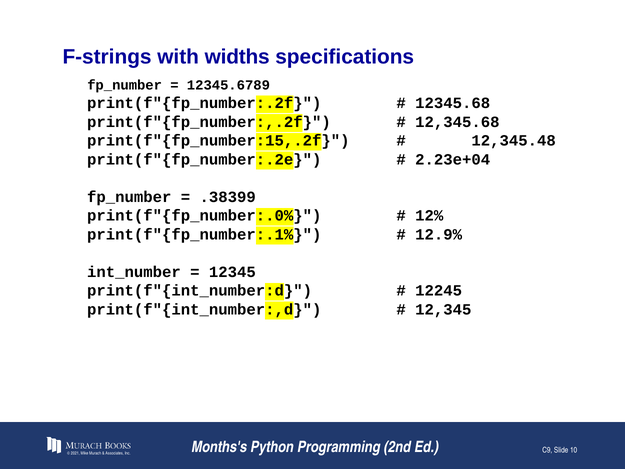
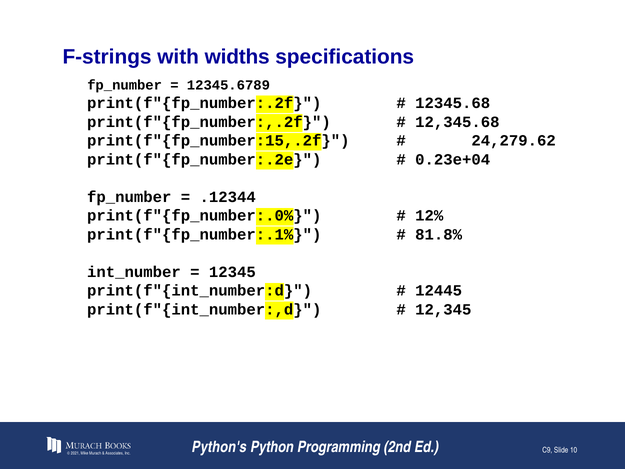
12,345.48: 12,345.48 -> 24,279.62 (514, 141)
2.23e+04: 2.23e+04 -> 0.23e+04 (453, 159)
.38399: .38399 -> .12344 (228, 197)
12.9%: 12.9% -> 81.8% (439, 234)
12245: 12245 -> 12445 (439, 291)
Months's: Months's -> Python's (219, 447)
